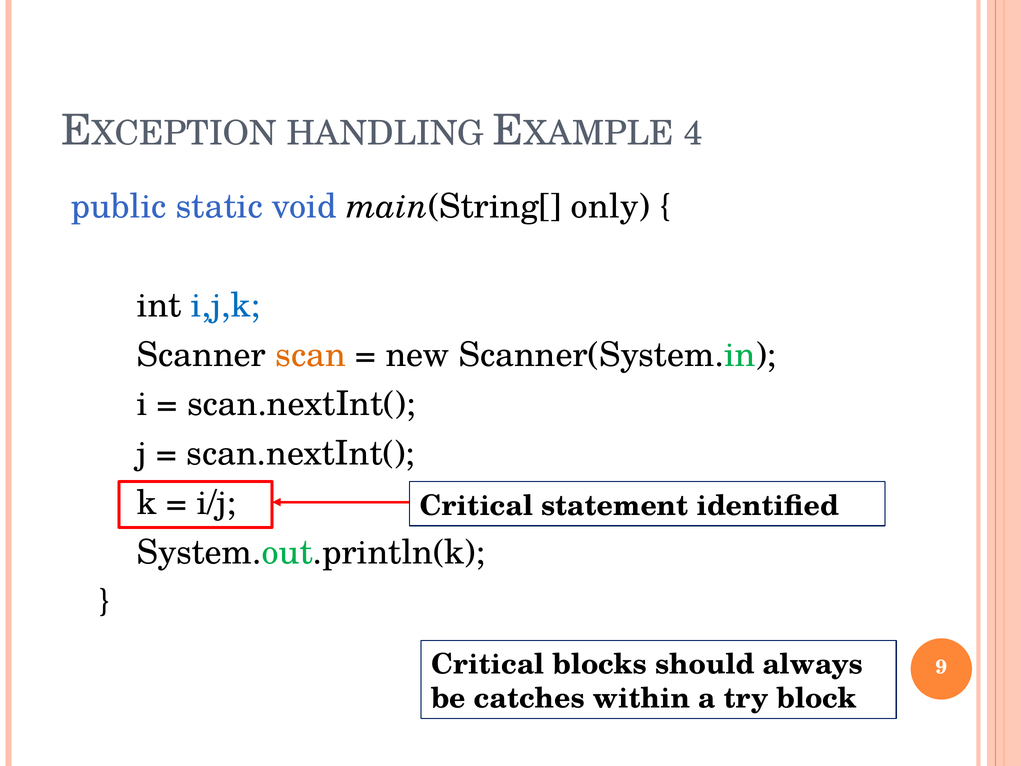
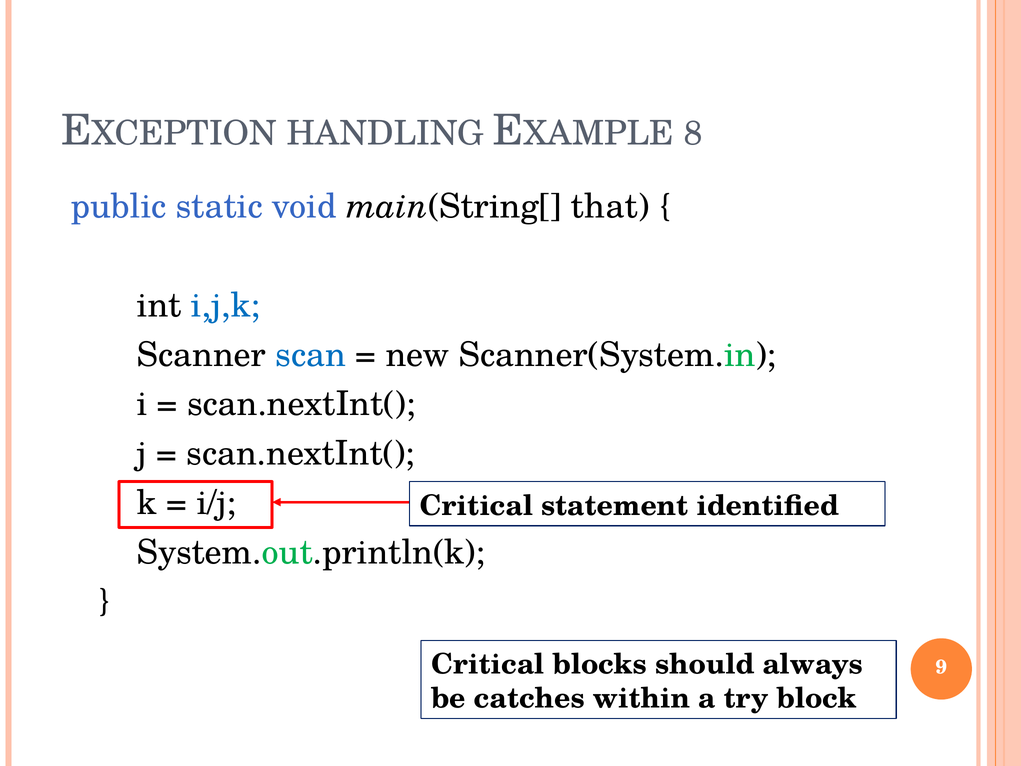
4: 4 -> 8 (693, 133)
only: only -> that (610, 207)
scan colour: orange -> blue (311, 355)
